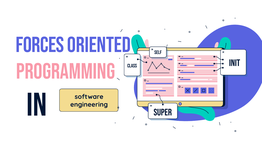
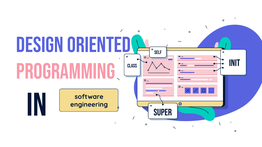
forces: forces -> design (40, 45)
